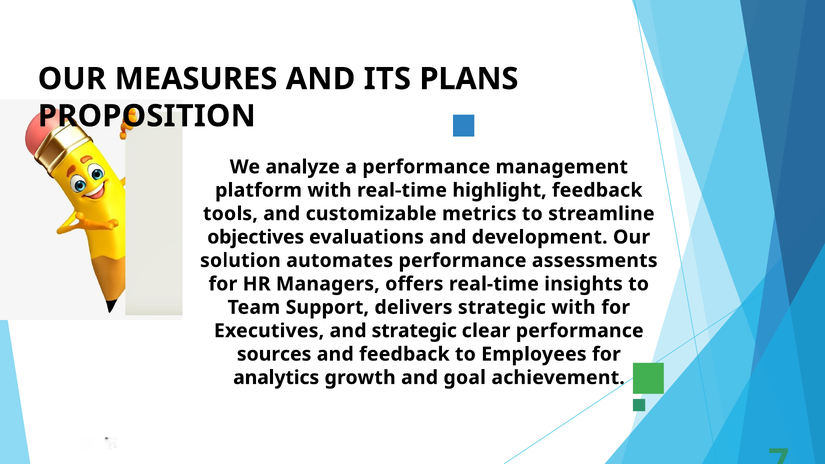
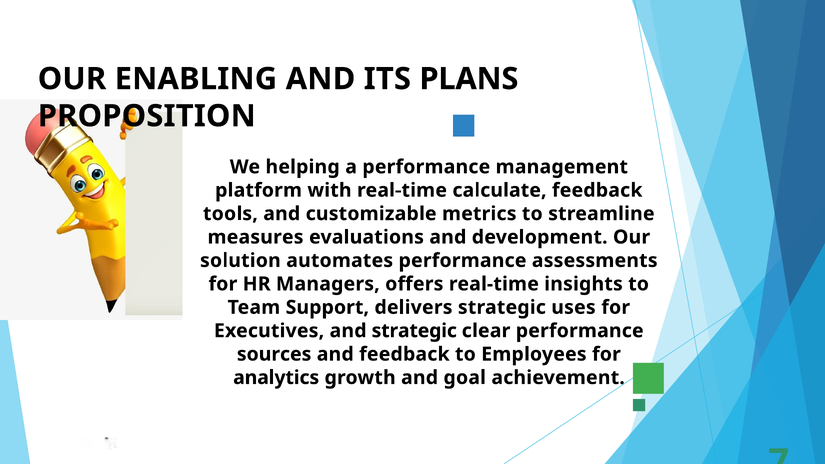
MEASURES: MEASURES -> ENABLING (196, 79)
analyze: analyze -> helping (303, 167)
highlight: highlight -> calculate (499, 190)
objectives: objectives -> measures (256, 237)
strategic with: with -> uses (573, 307)
